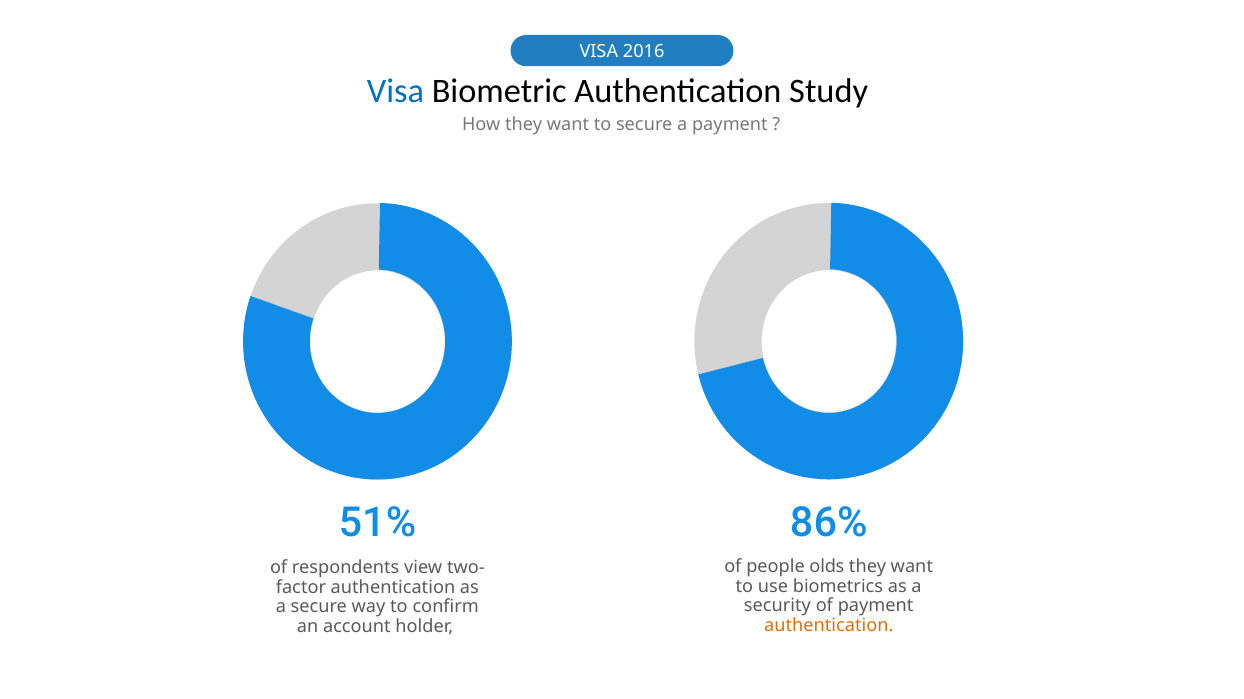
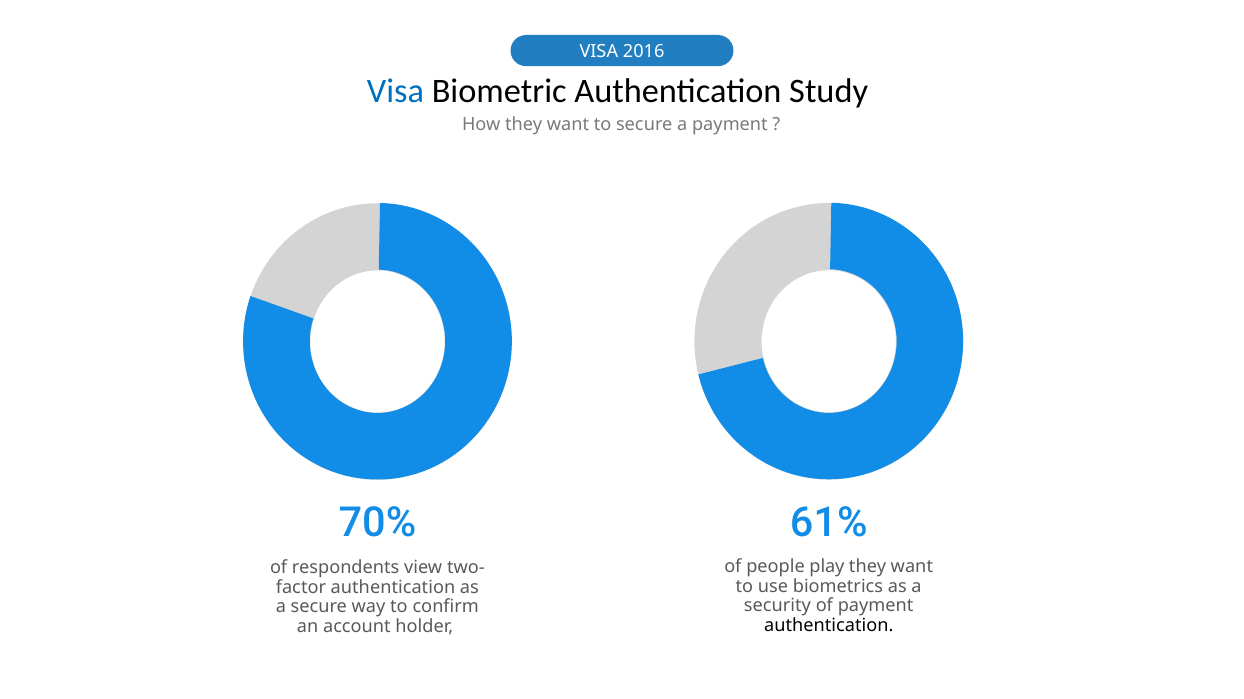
86%: 86% -> 61% (829, 523)
51%: 51% -> 70% (377, 524)
olds: olds -> play (827, 567)
authentication colour: orange -> black (829, 626)
